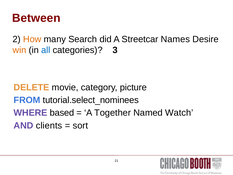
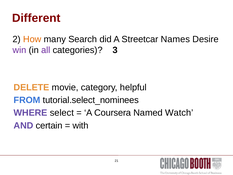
Between: Between -> Different (36, 18)
win colour: orange -> purple (19, 50)
all colour: blue -> purple (46, 50)
picture: picture -> helpful (133, 87)
based: based -> select (62, 113)
Together: Together -> Coursera (113, 113)
clients: clients -> certain (49, 125)
sort: sort -> with (80, 125)
